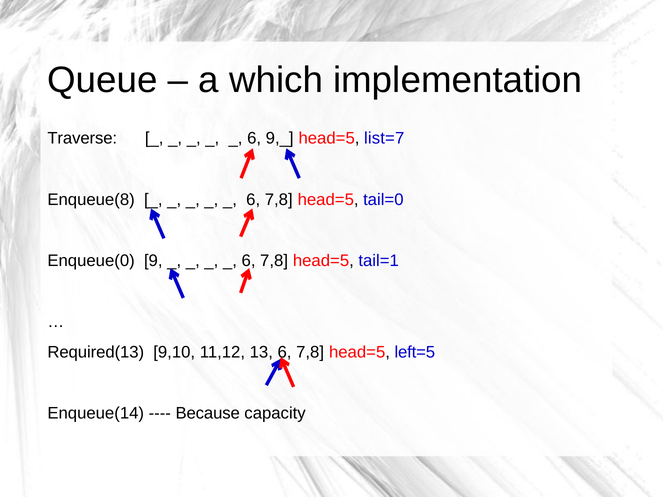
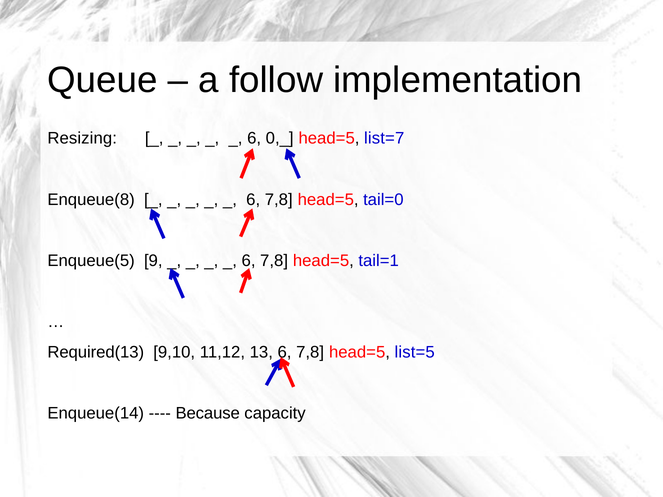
which: which -> follow (276, 80)
Traverse: Traverse -> Resizing (82, 139)
9,_: 9,_ -> 0,_ (280, 139)
Enqueue(0: Enqueue(0 -> Enqueue(5 (91, 261)
left=5: left=5 -> list=5 (415, 352)
